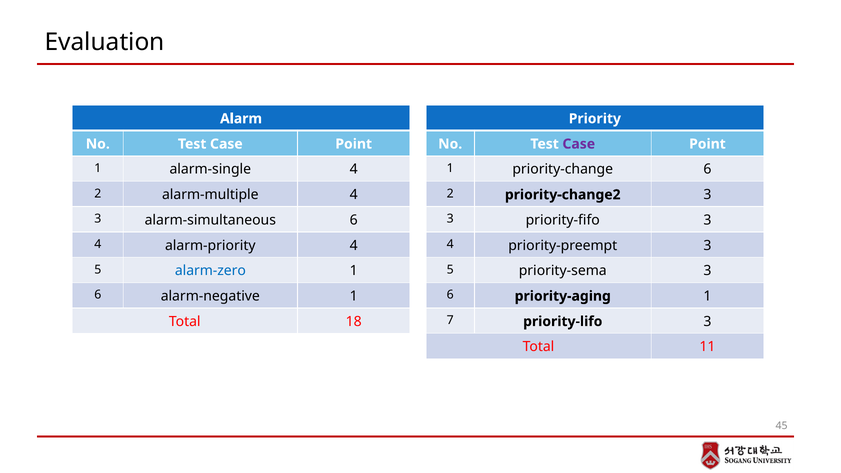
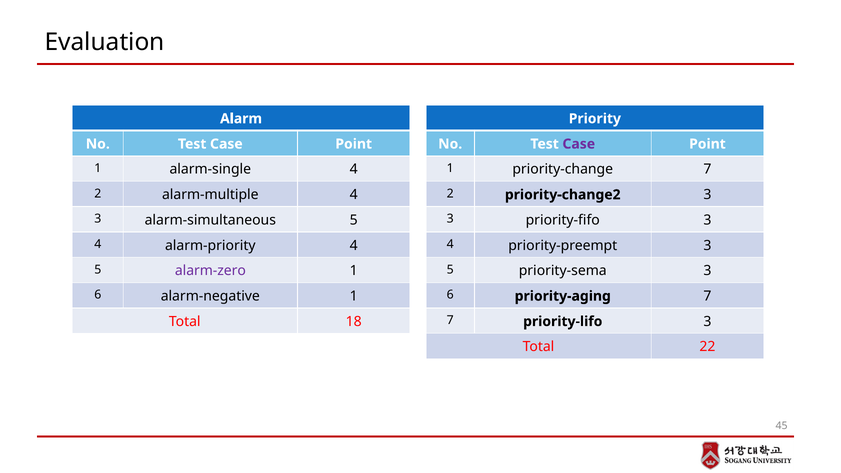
priority-change 6: 6 -> 7 (707, 169)
alarm-simultaneous 6: 6 -> 5 (354, 220)
alarm-zero colour: blue -> purple (210, 271)
priority-aging 1: 1 -> 7 (707, 296)
11: 11 -> 22 (707, 347)
